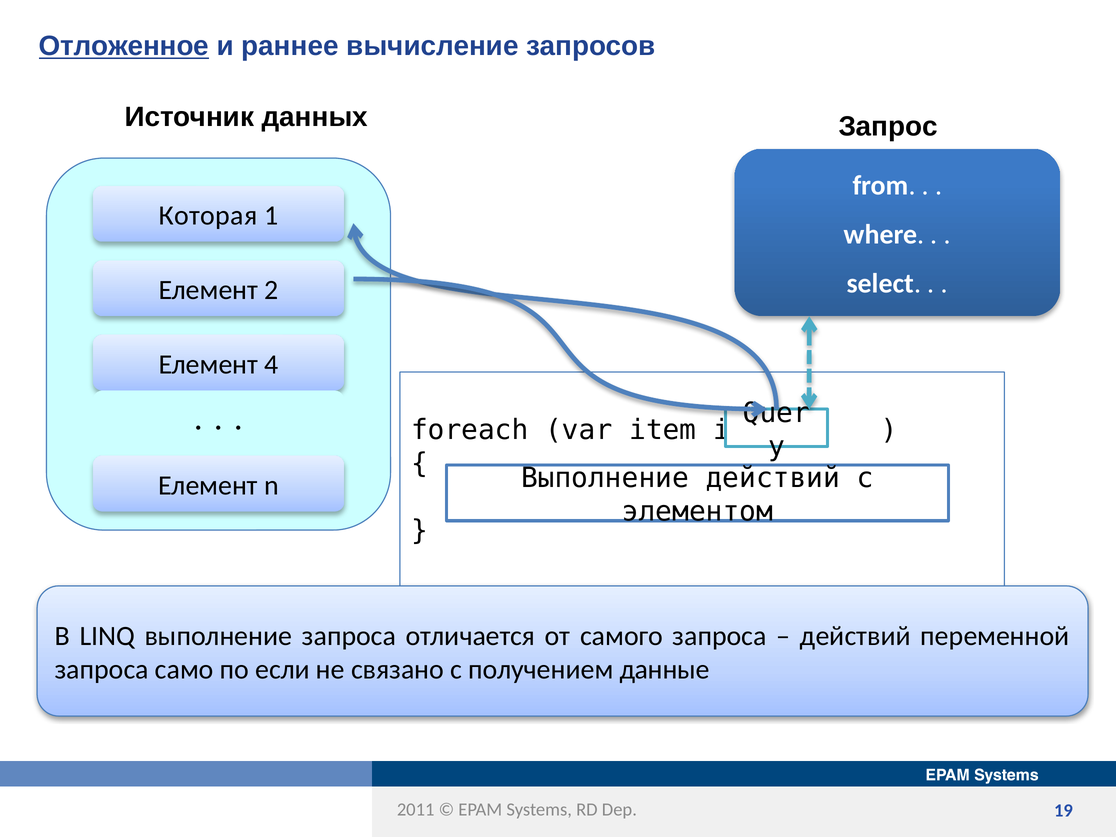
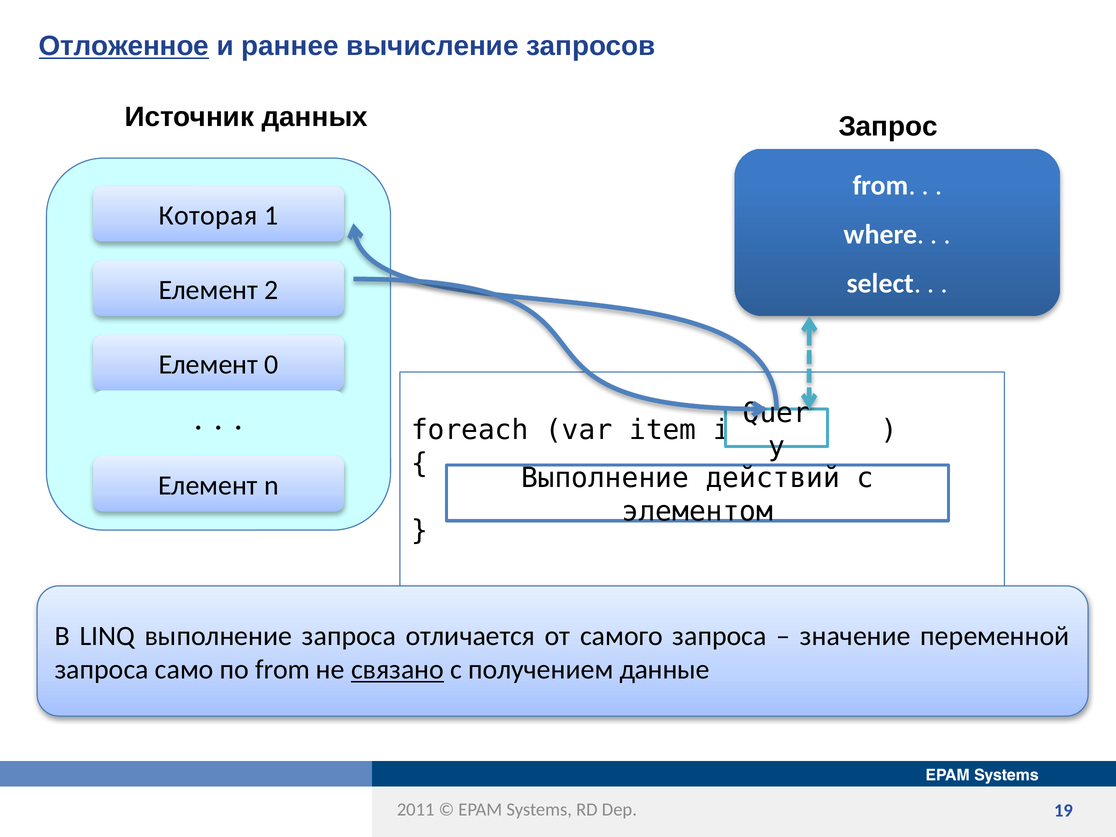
4: 4 -> 0 (271, 365)
действий: действий -> значение (855, 636)
по если: если -> from (283, 670)
связано underline: none -> present (398, 670)
